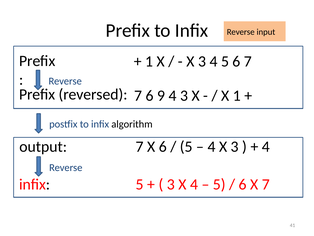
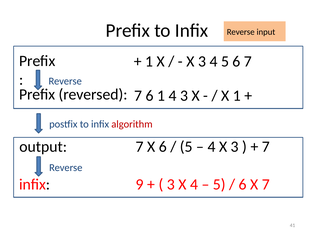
6 9: 9 -> 1 (161, 95)
algorithm colour: black -> red (132, 124)
4: 4 -> 7 (266, 146)
infix 5: 5 -> 9 (140, 184)
